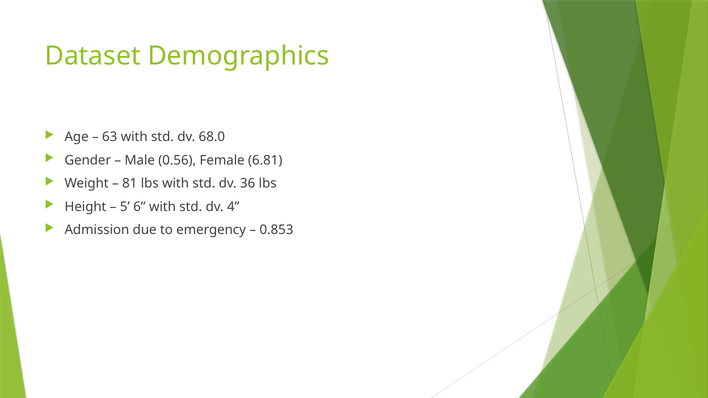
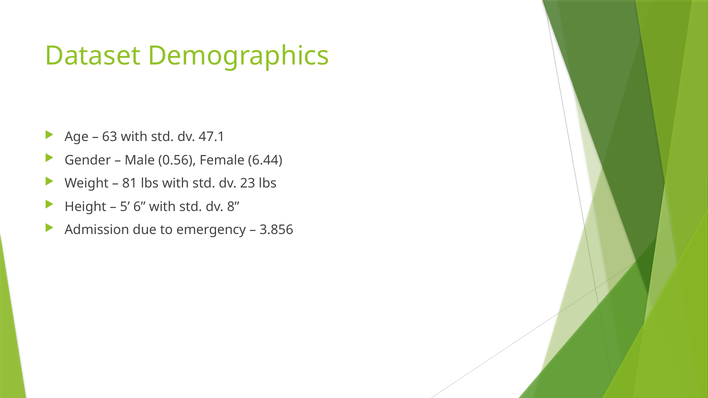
68.0: 68.0 -> 47.1 (212, 137)
6.81: 6.81 -> 6.44 (265, 160)
36: 36 -> 23 (248, 184)
4: 4 -> 8 (233, 207)
0.853: 0.853 -> 3.856 (276, 230)
